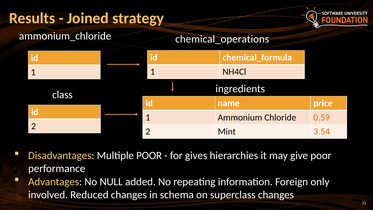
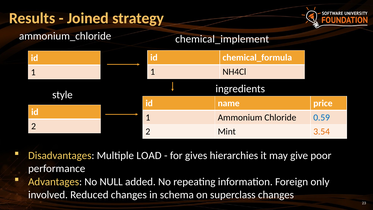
chemical_operations: chemical_operations -> chemical_implement (222, 39)
class: class -> style (62, 95)
0.59 colour: orange -> blue (322, 117)
Multiple POOR: POOR -> LOAD (149, 155)
